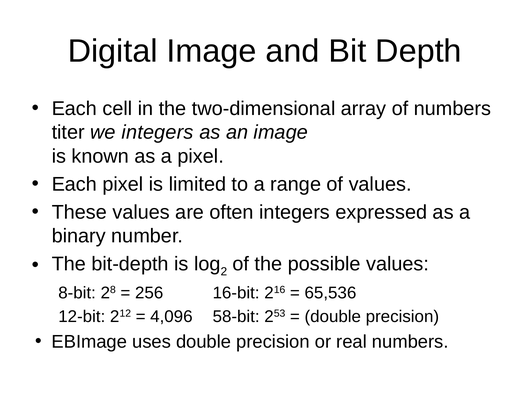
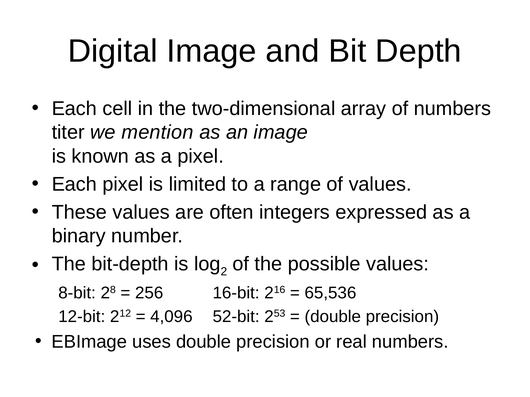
we integers: integers -> mention (158, 133)
58-bit: 58-bit -> 52-bit (236, 317)
